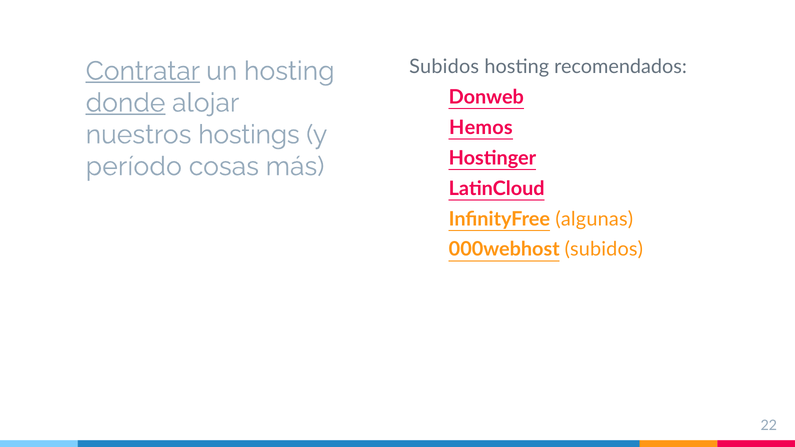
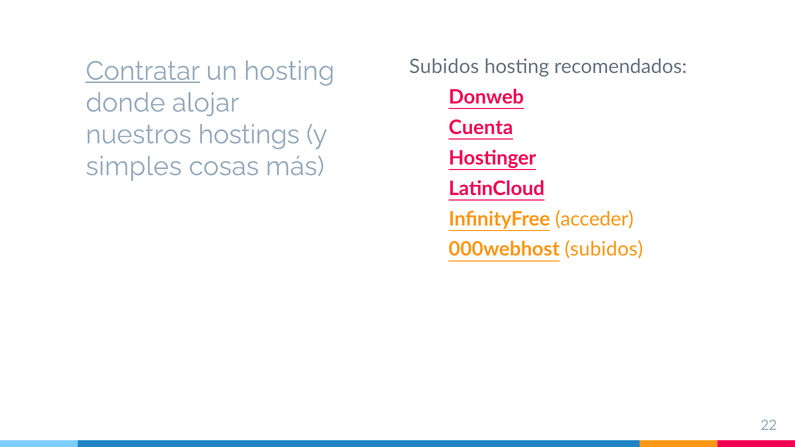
donde underline: present -> none (126, 103)
Hemos: Hemos -> Cuenta (481, 128)
período: período -> simples (134, 166)
algunas: algunas -> acceder (594, 219)
